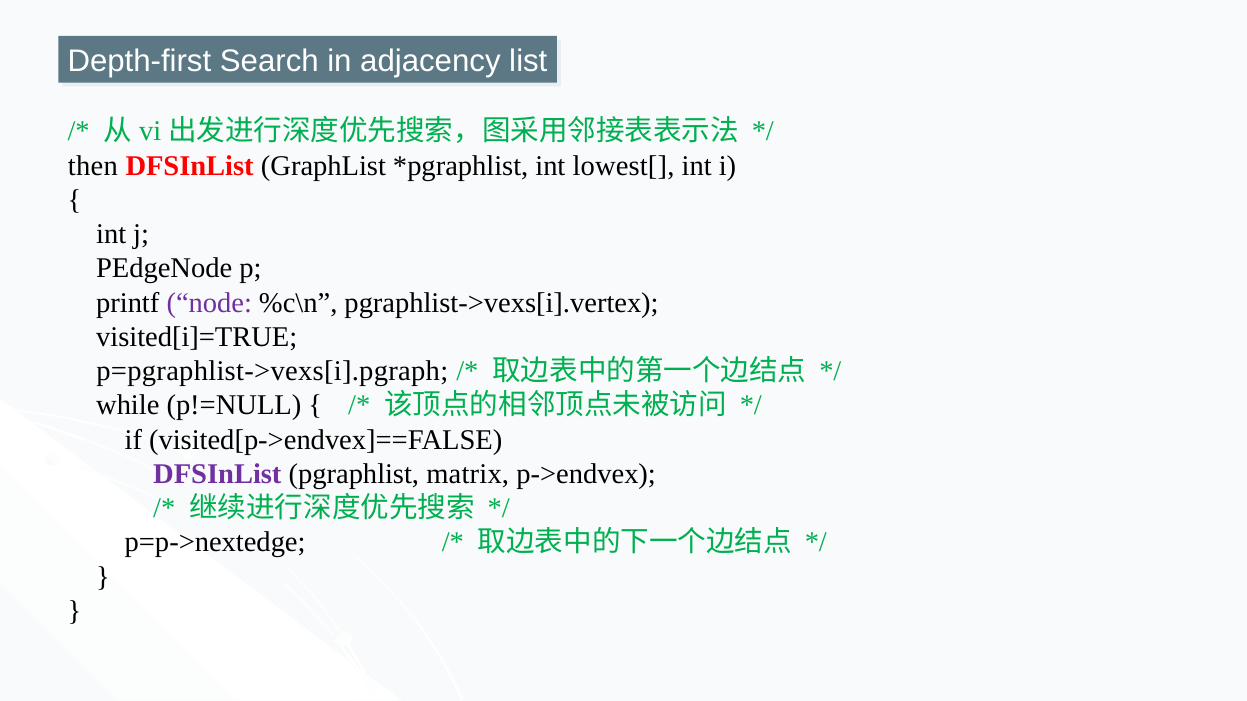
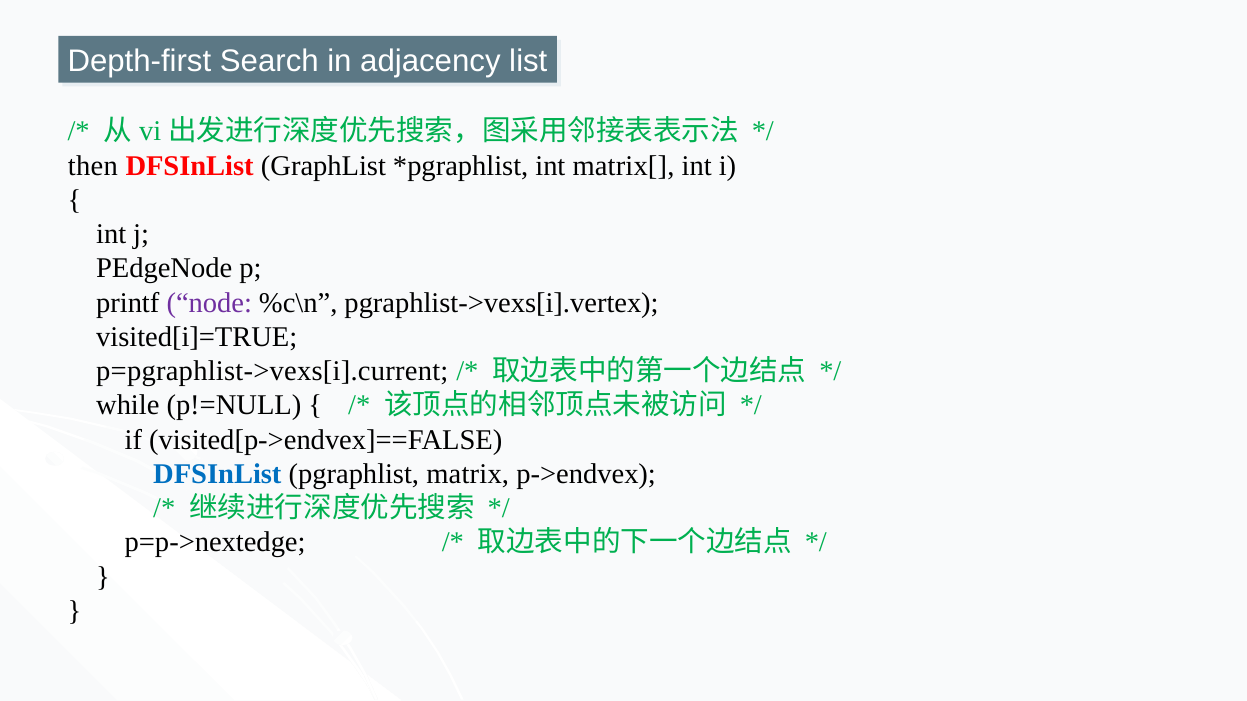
lowest[: lowest[ -> matrix[ (623, 166)
p=pgraphlist->vexs[i].pgraph: p=pgraphlist->vexs[i].pgraph -> p=pgraphlist->vexs[i].current (272, 371)
DFSInList colour: purple -> blue (217, 474)
